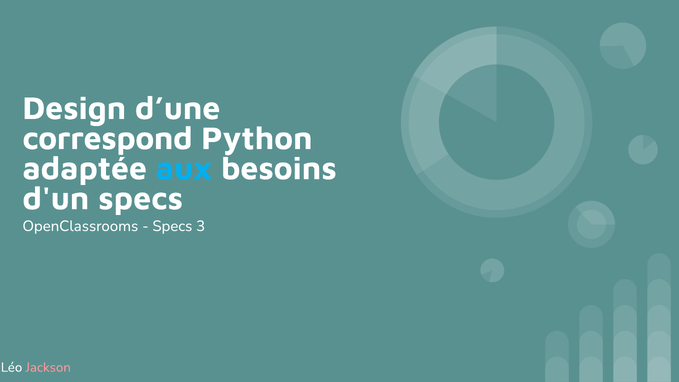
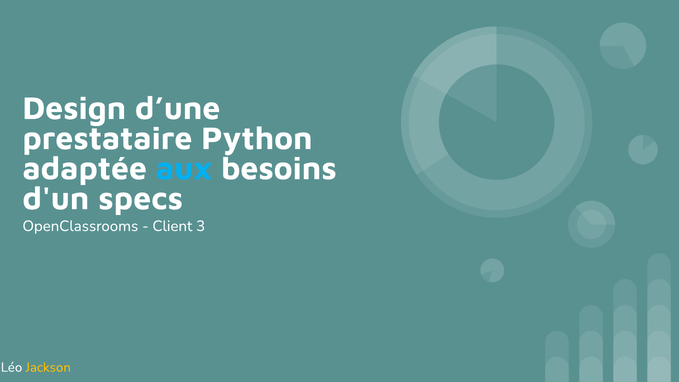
correspond: correspond -> prestataire (107, 138)
Specs: Specs -> Client (172, 226)
Jackson colour: pink -> yellow (48, 367)
